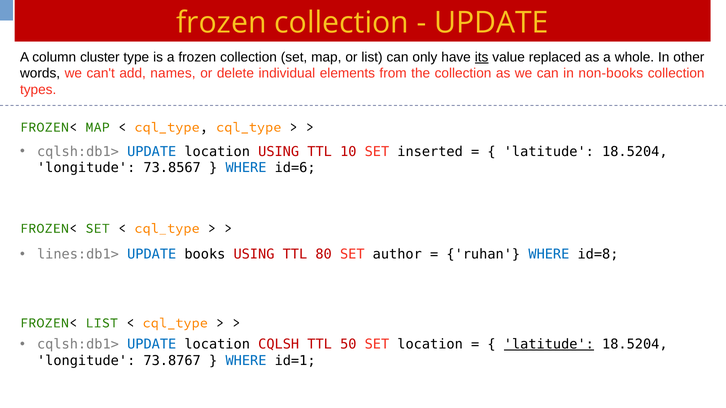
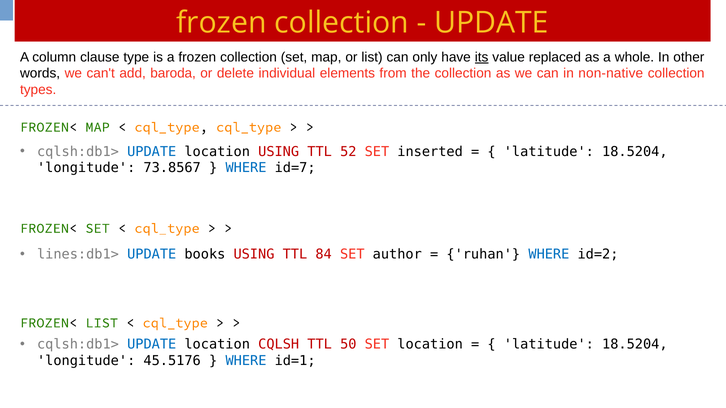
cluster: cluster -> clause (100, 57)
names: names -> baroda (173, 73)
non-books: non-books -> non-native (611, 73)
10: 10 -> 52 (348, 152)
id=6: id=6 -> id=7 (295, 168)
80: 80 -> 84 (324, 255)
id=8: id=8 -> id=2 (598, 255)
latitude underline: present -> none (549, 345)
73.8767: 73.8767 -> 45.5176 (172, 361)
